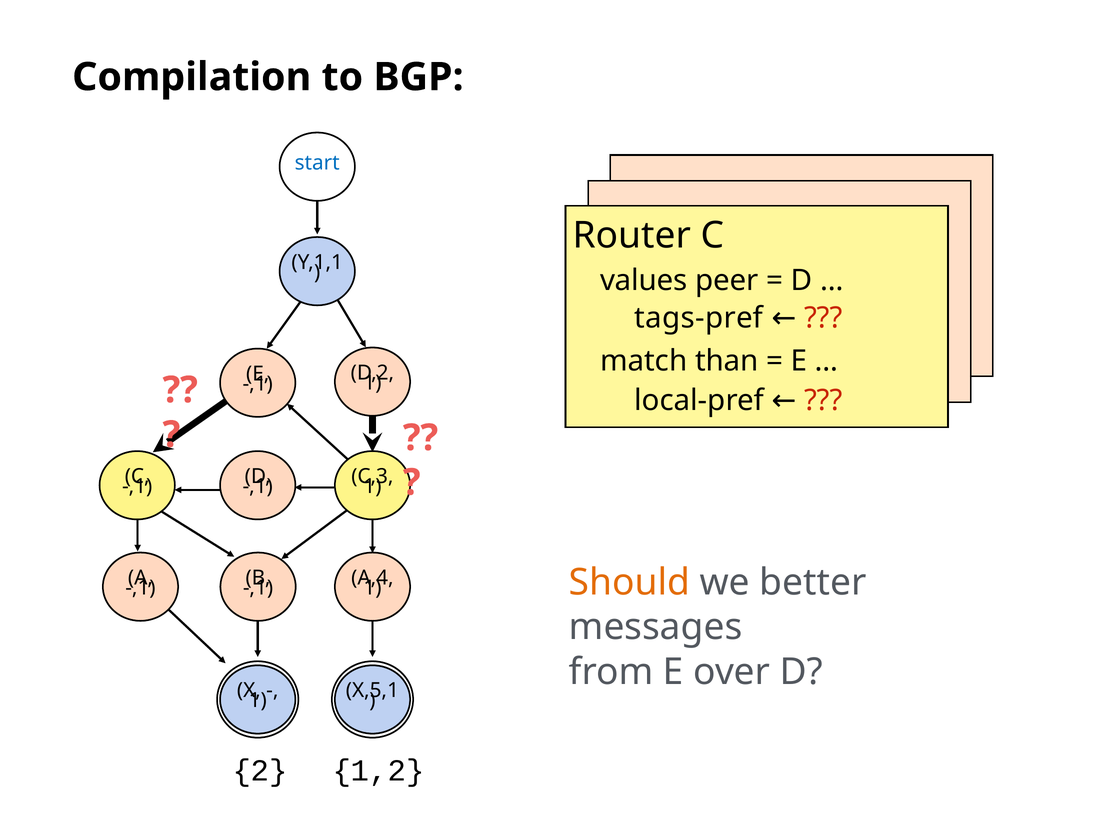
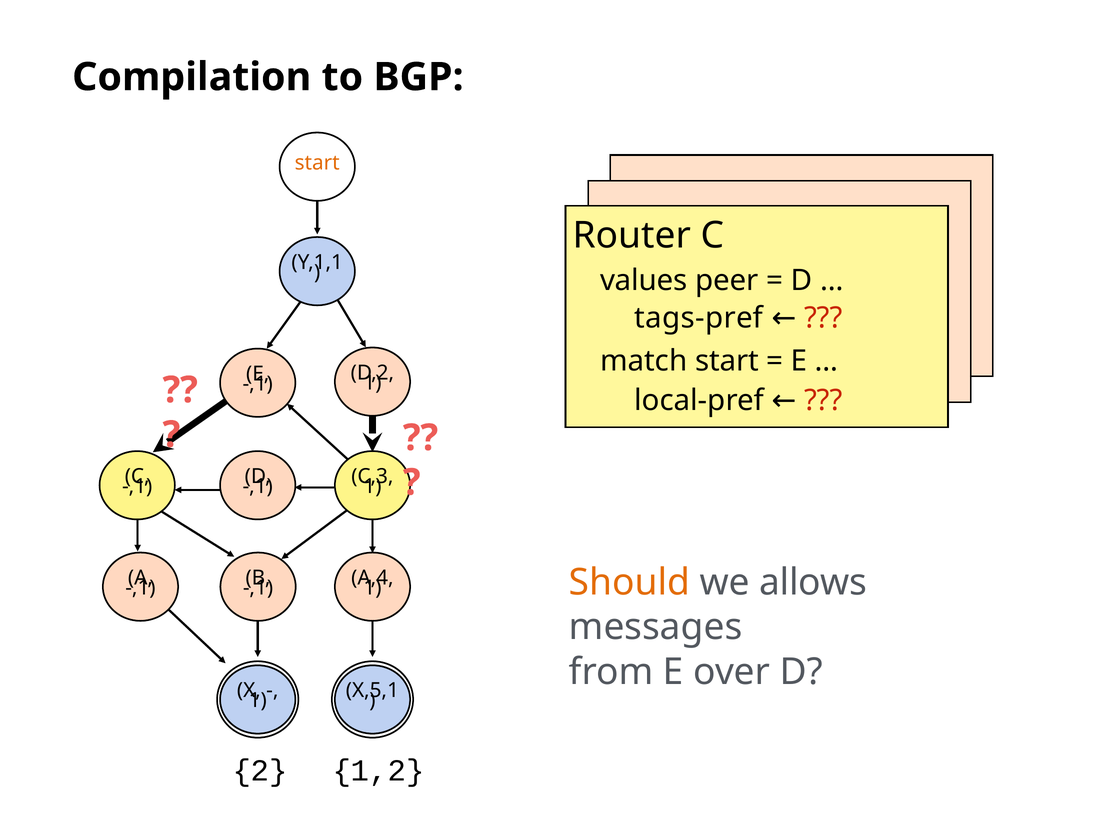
start colour: blue -> orange (317, 163)
match than: than -> start (727, 361)
better: better -> allows (813, 583)
